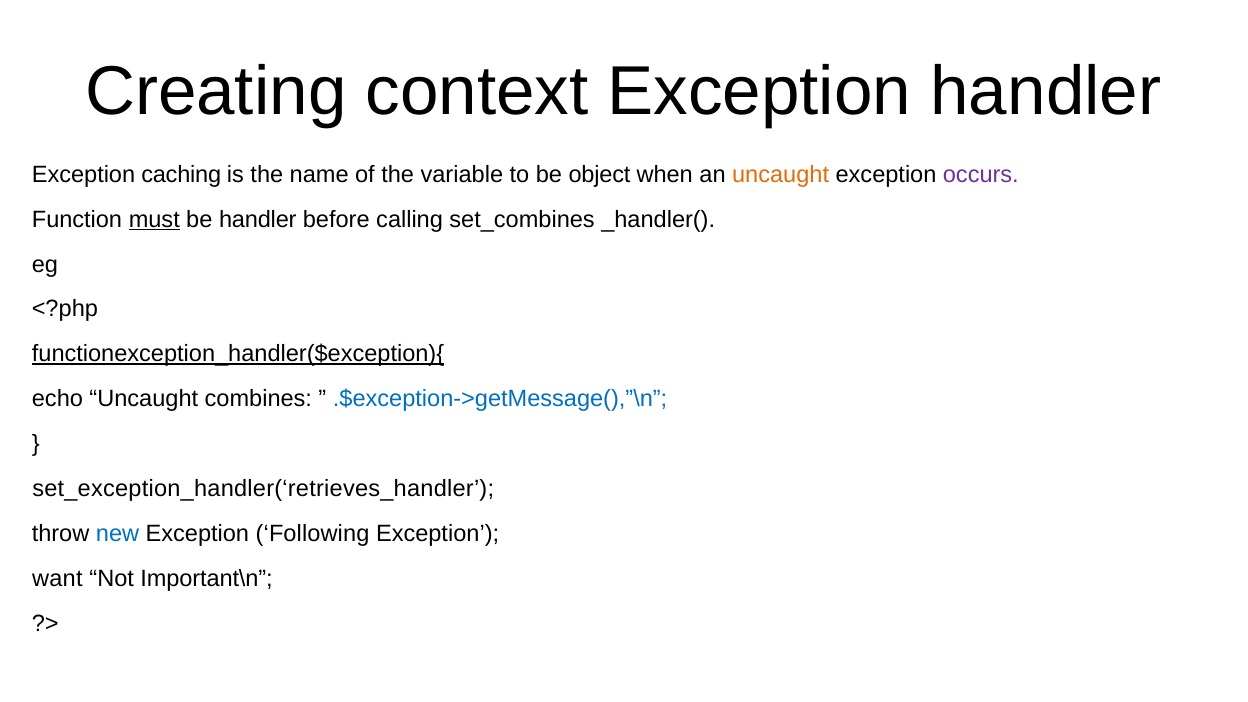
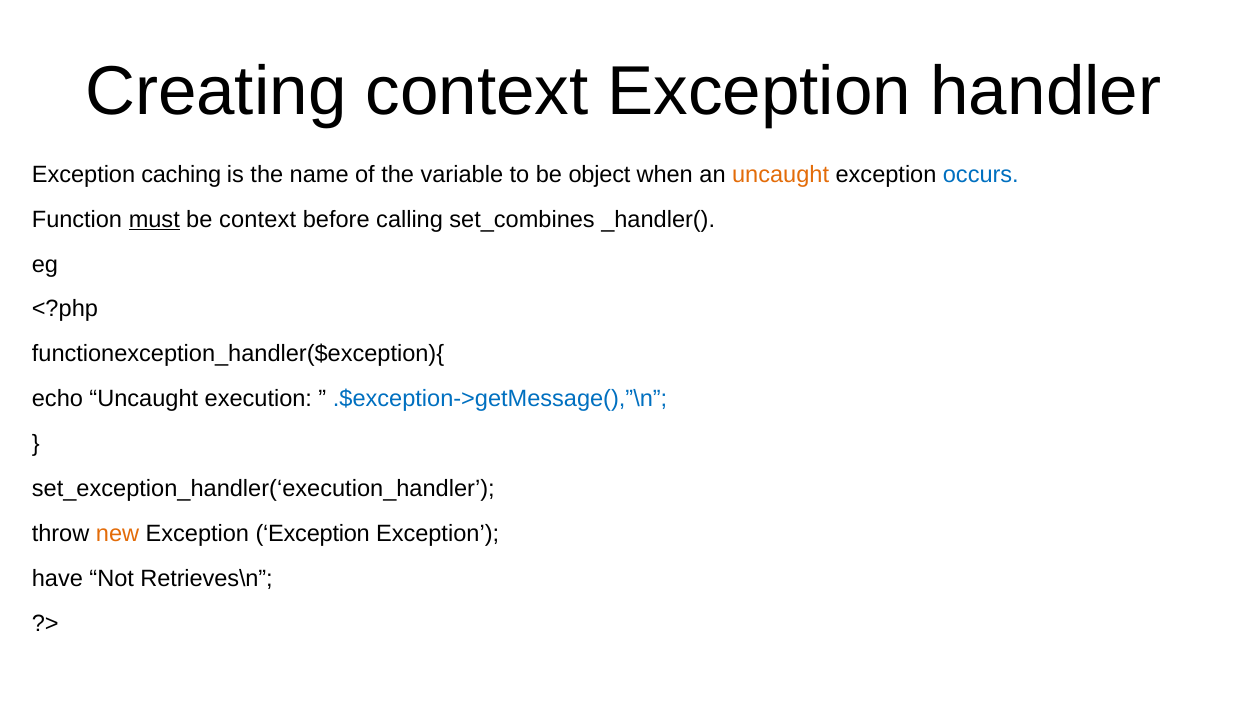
occurs colour: purple -> blue (981, 175)
be handler: handler -> context (258, 219)
functionexception_handler($exception){ underline: present -> none (238, 354)
combines: combines -> execution (258, 399)
set_exception_handler(‘retrieves_handler: set_exception_handler(‘retrieves_handler -> set_exception_handler(‘execution_handler (263, 489)
new colour: blue -> orange (118, 534)
Following: Following -> Exception (313, 534)
want: want -> have (57, 578)
Important\n: Important\n -> Retrieves\n (207, 578)
